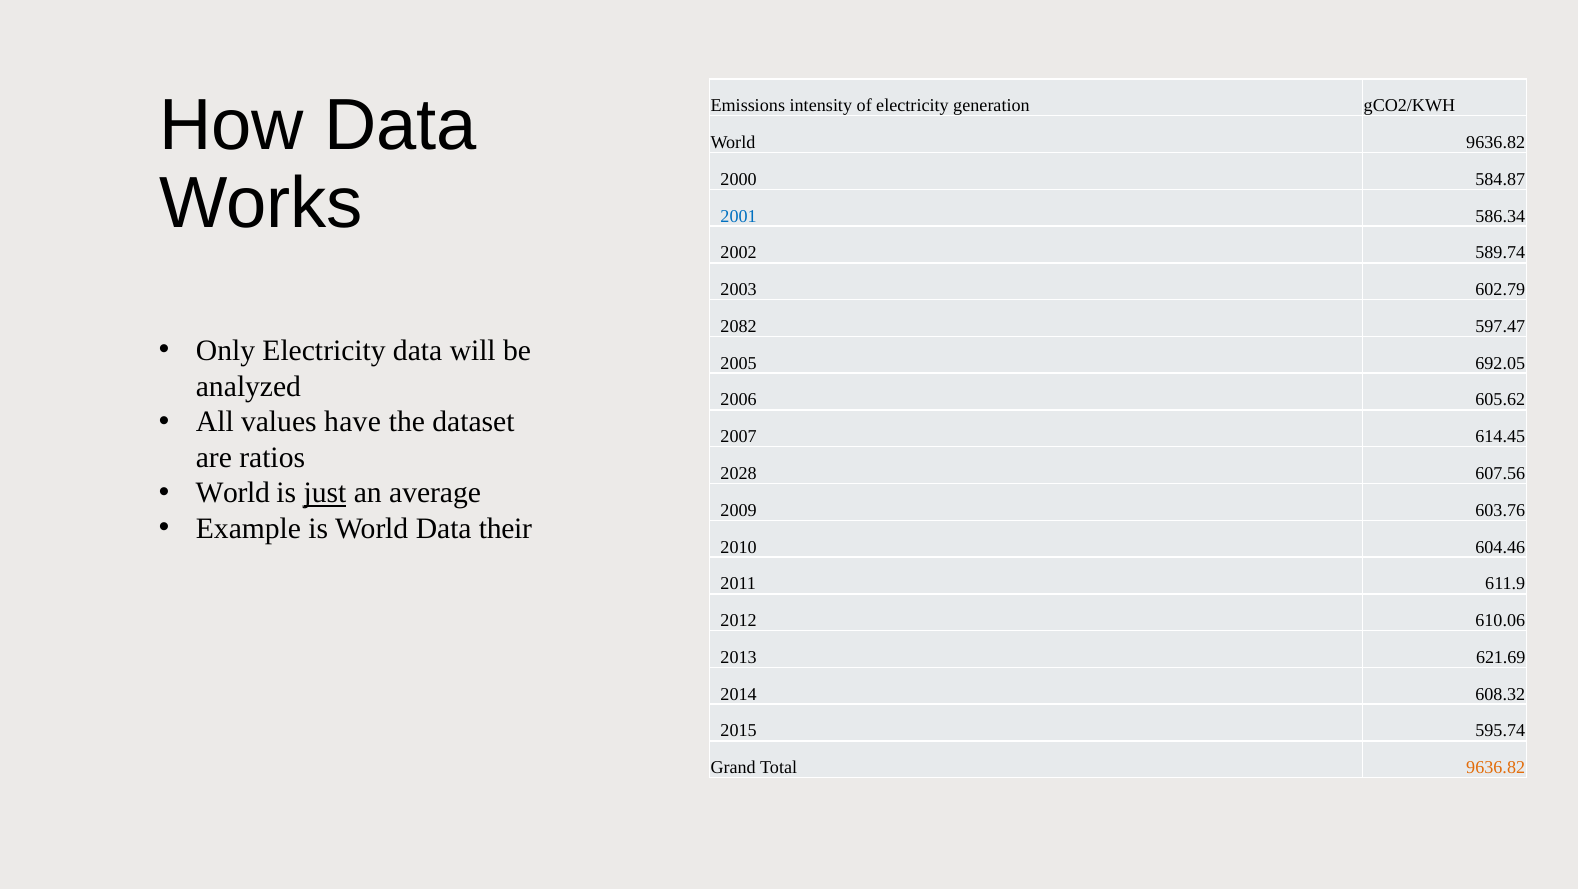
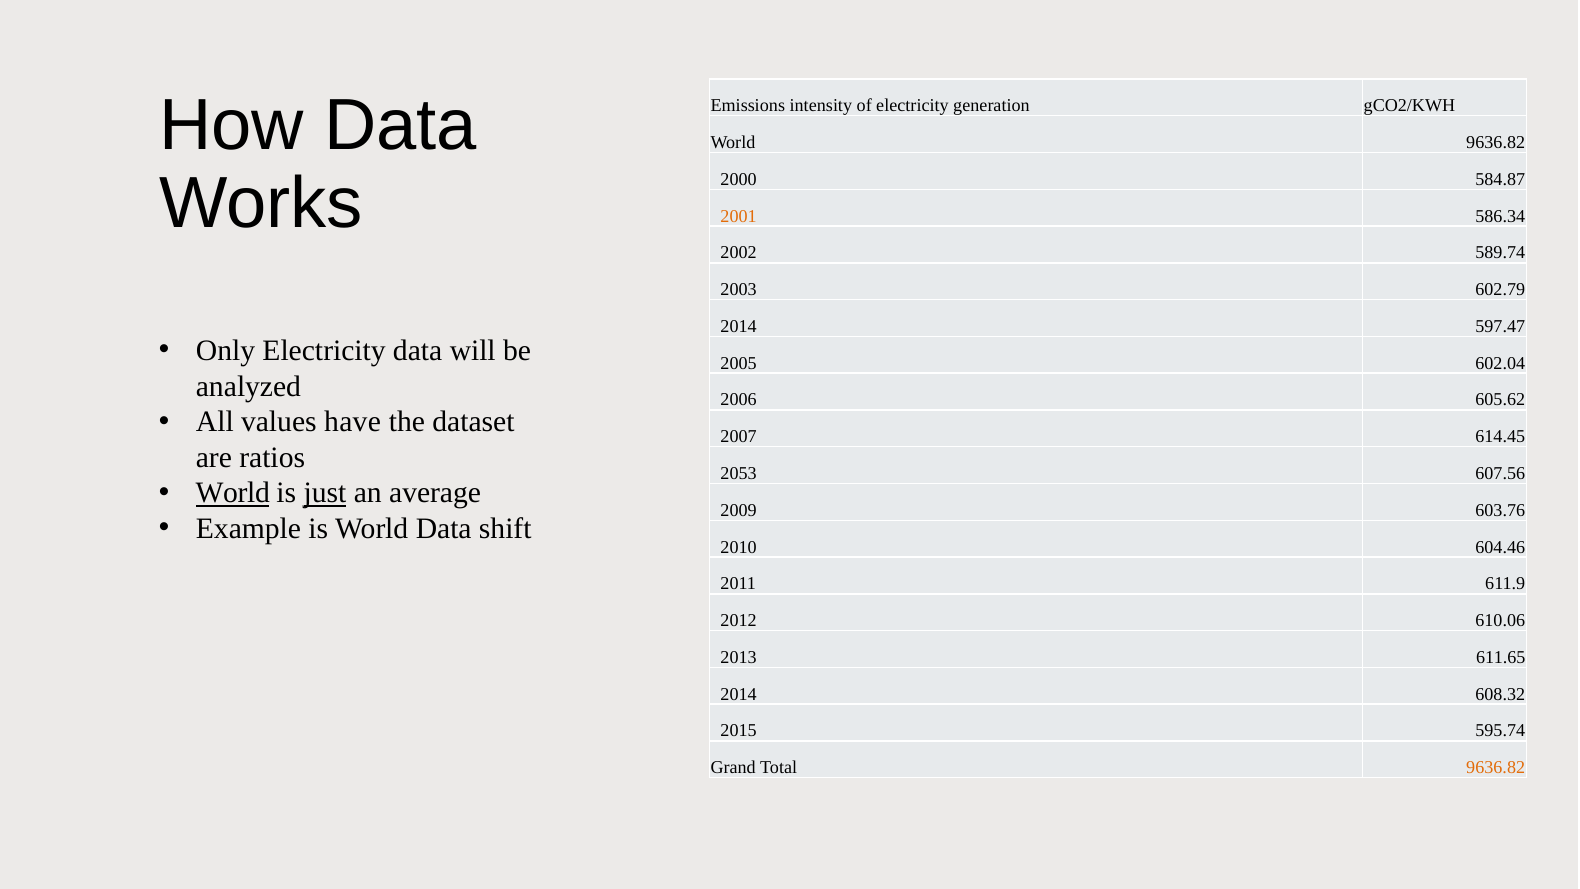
2001 colour: blue -> orange (739, 216)
2082: 2082 -> 2014 (739, 326)
692.05: 692.05 -> 602.04 (1500, 363)
2028: 2028 -> 2053 (739, 473)
World underline: none -> present (233, 493)
their: their -> shift (505, 528)
621.69: 621.69 -> 611.65 (1501, 657)
